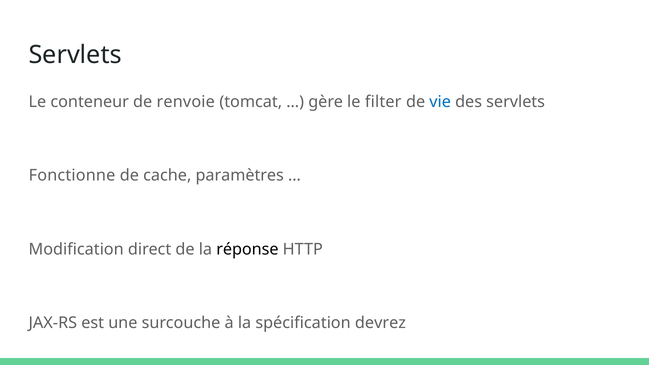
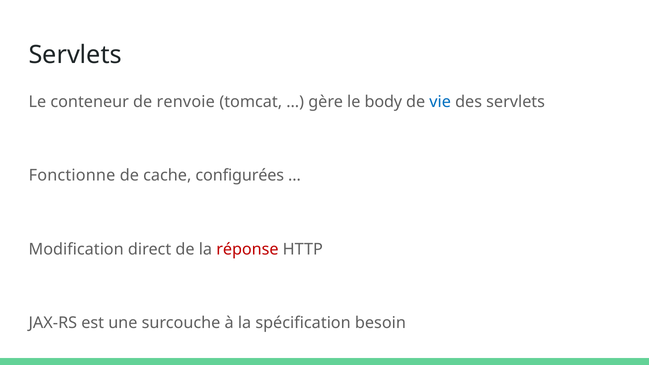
filter: filter -> body (383, 102)
paramètres: paramètres -> configurées (240, 176)
réponse colour: black -> red (247, 249)
devrez: devrez -> besoin (380, 323)
